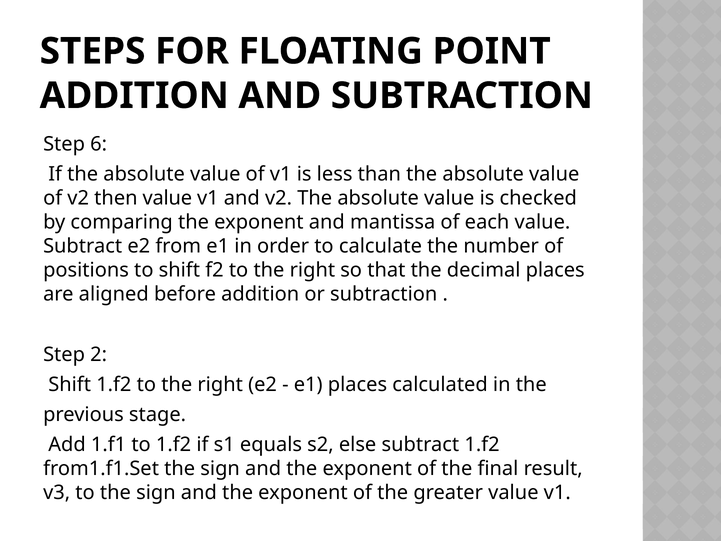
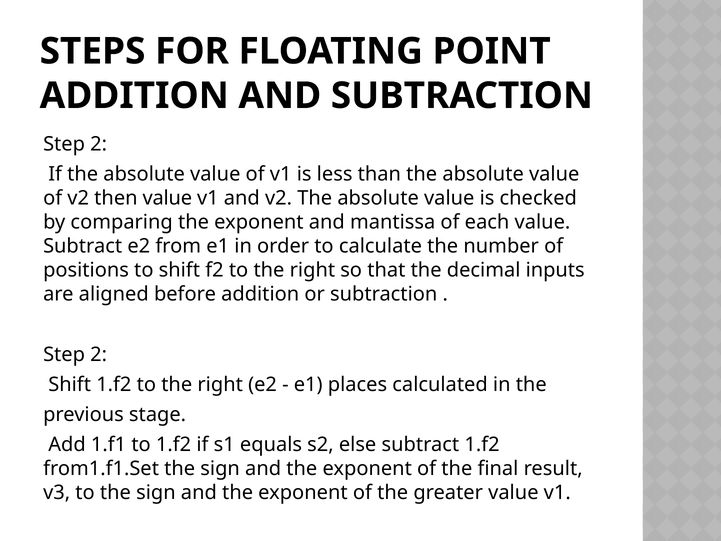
6: 6 -> 2 (99, 144)
decimal places: places -> inputs (555, 270)
